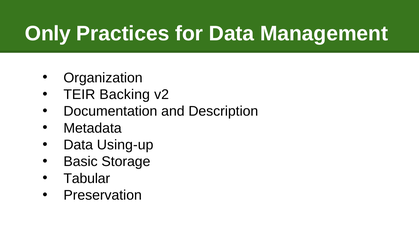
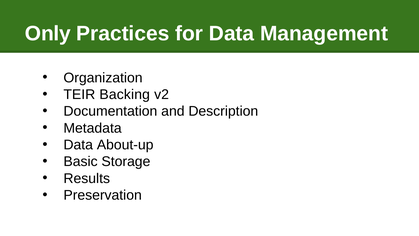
Using-up: Using-up -> About-up (125, 145)
Tabular: Tabular -> Results (87, 178)
